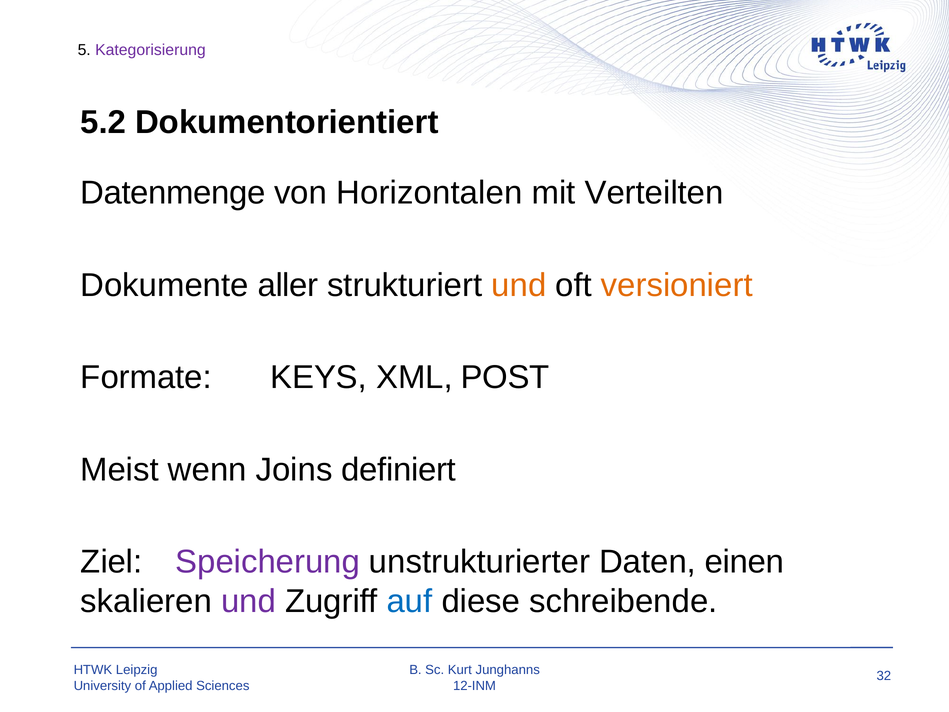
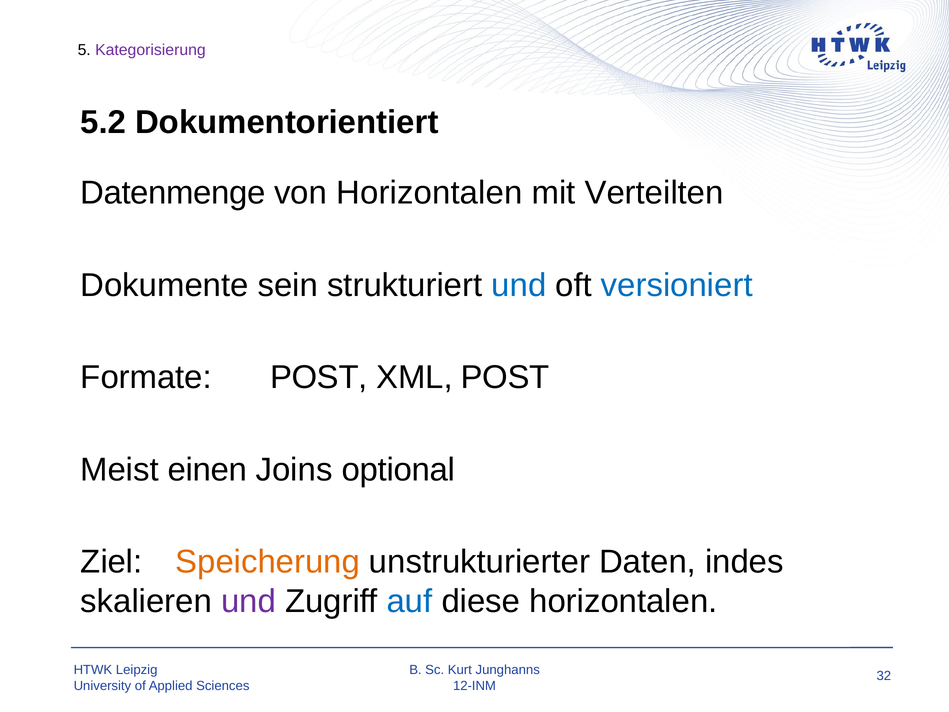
aller: aller -> sein (288, 285)
und colour: orange -> blue (519, 285)
versioniert colour: orange -> blue (677, 285)
Formate KEYS: KEYS -> POST (319, 377)
wenn: wenn -> einen (208, 470)
definiert: definiert -> optional (398, 470)
Speicherung colour: purple -> orange (268, 562)
einen: einen -> indes (744, 562)
diese schreibende: schreibende -> horizontalen (623, 601)
